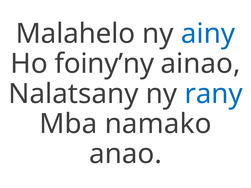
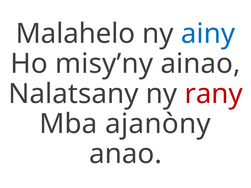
foiny’ny: foiny’ny -> misy’ny (104, 64)
rany colour: blue -> red (214, 94)
namako: namako -> ajanòny (158, 124)
